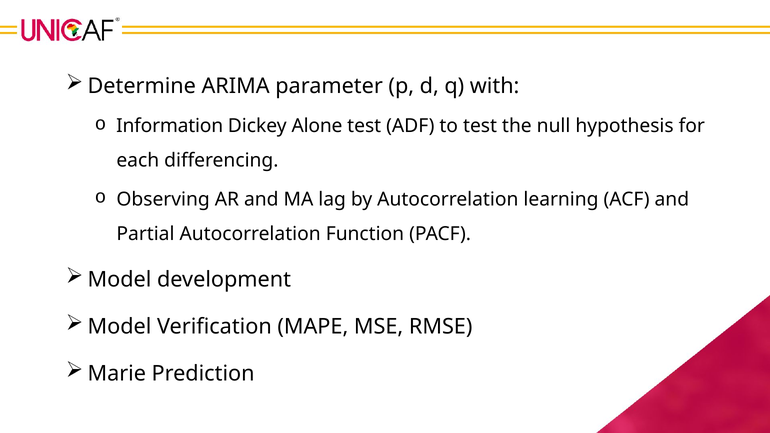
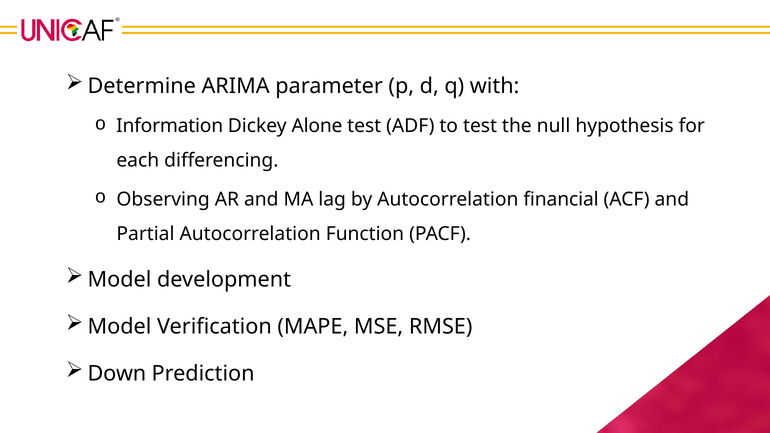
learning: learning -> financial (561, 199)
Marie: Marie -> Down (117, 374)
